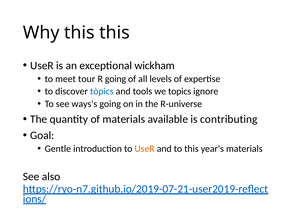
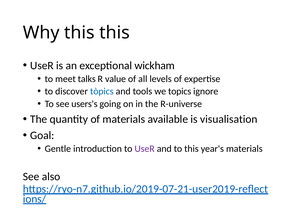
tour: tour -> talks (87, 79)
R going: going -> value (115, 79)
ways's: ways's -> users's (84, 104)
contributing: contributing -> visualisation (229, 119)
UseR colour: orange -> purple (145, 149)
